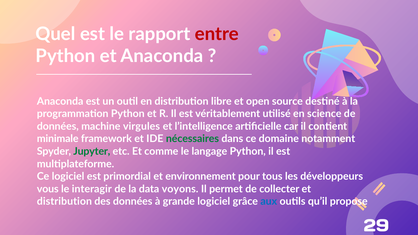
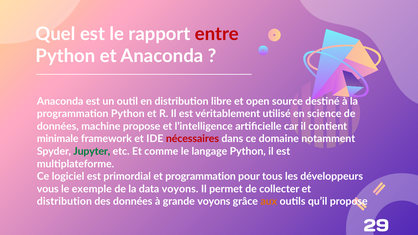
machine virgules: virgules -> propose (142, 126)
nécessaires colour: green -> red (192, 139)
et environnement: environnement -> programmation (201, 177)
interagir: interagir -> exemple (92, 189)
grande logiciel: logiciel -> voyons (214, 202)
aux colour: blue -> orange (269, 202)
